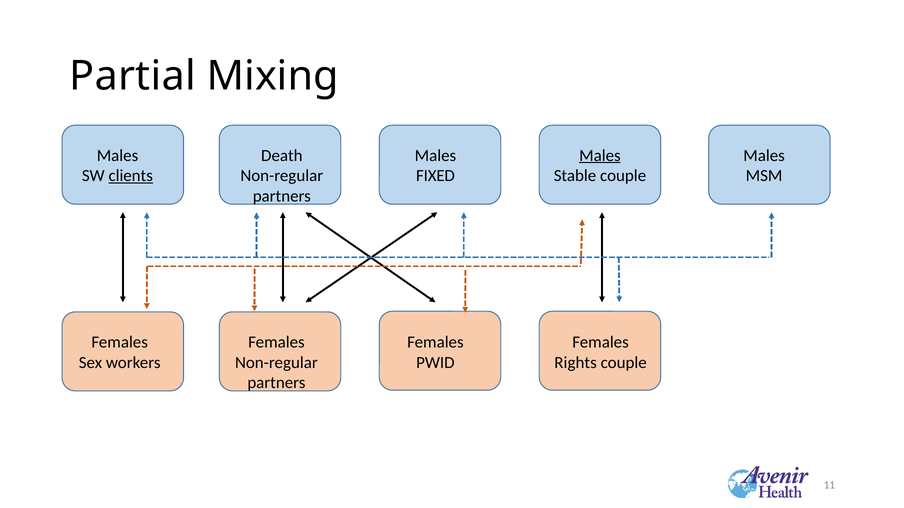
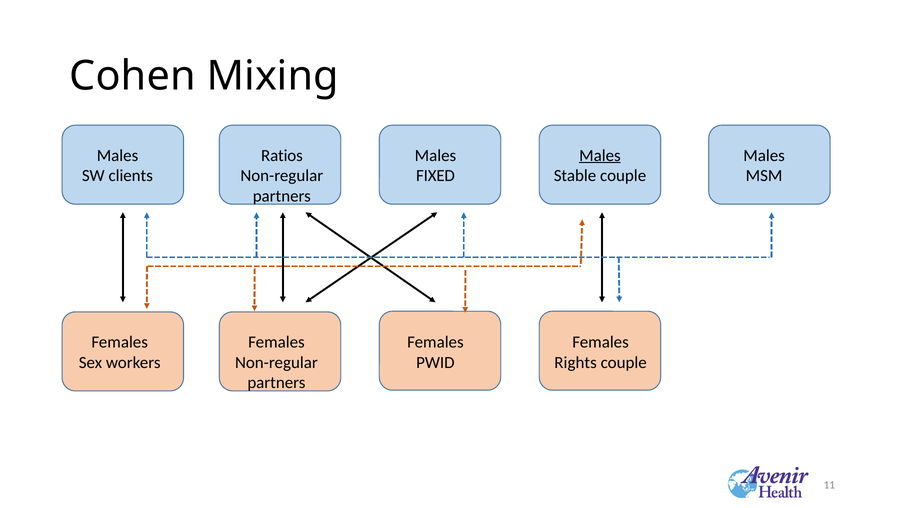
Partial: Partial -> Cohen (133, 76)
Death: Death -> Ratios (282, 156)
clients underline: present -> none (131, 176)
